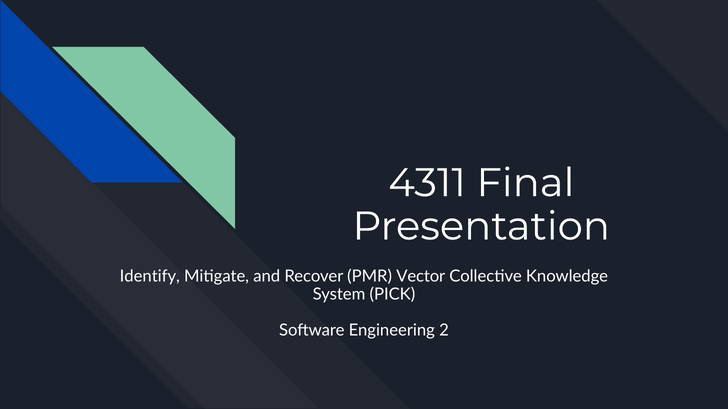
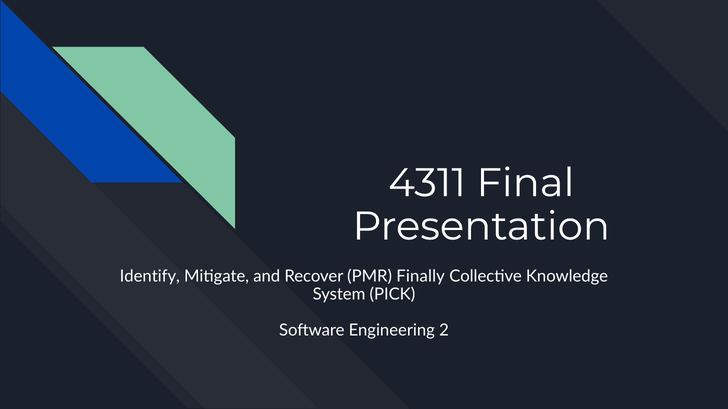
Vector: Vector -> Finally (421, 277)
